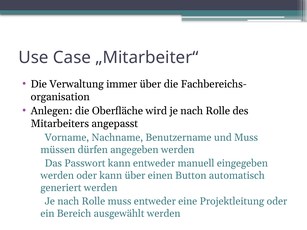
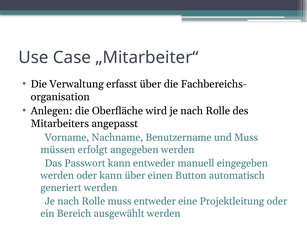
immer: immer -> erfasst (122, 84)
dürfen: dürfen -> erfolgt (93, 150)
